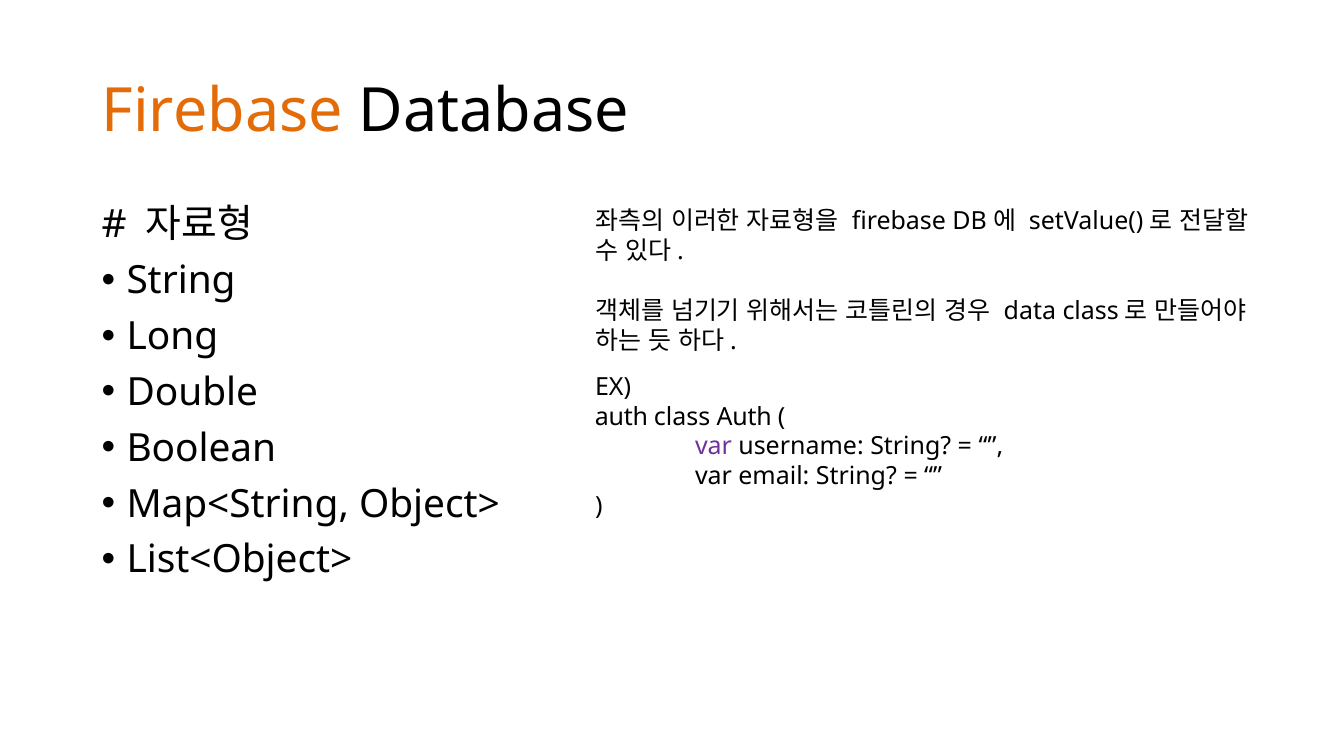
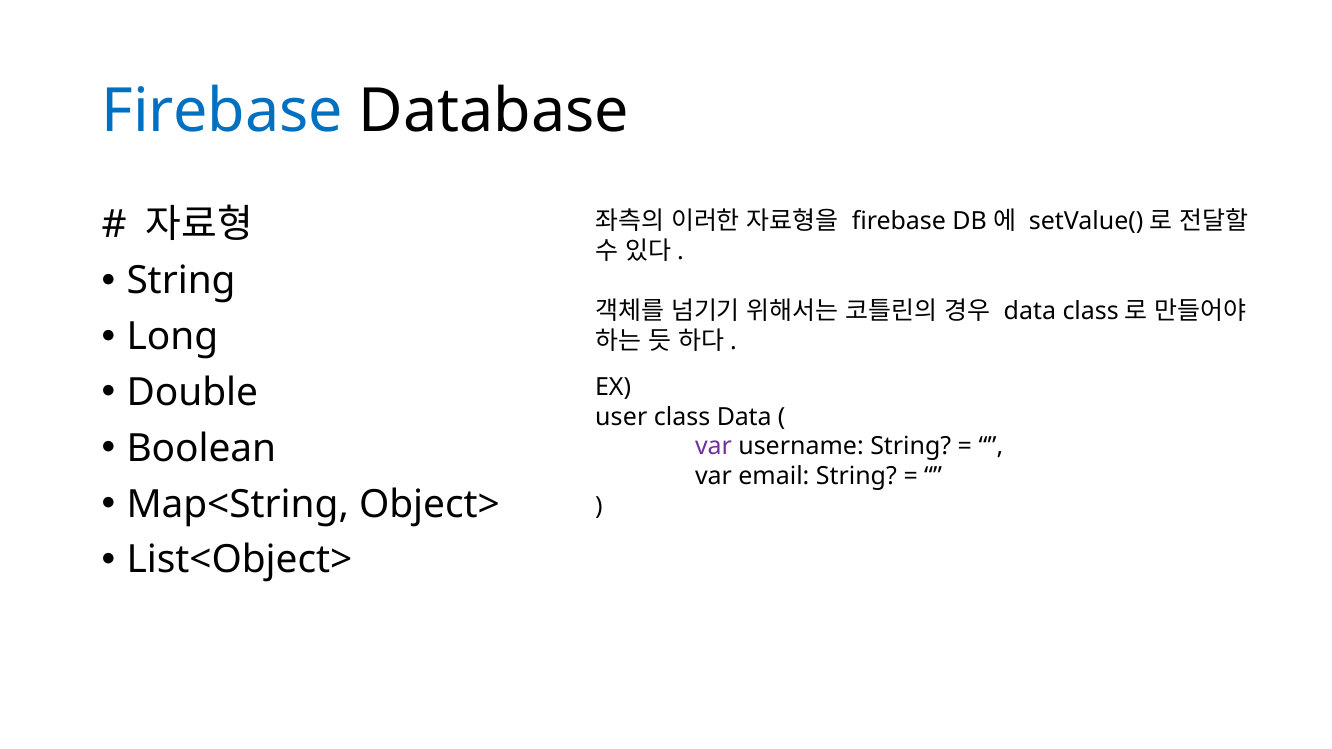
Firebase colour: orange -> blue (222, 112)
auth: auth -> user (621, 417)
class Auth: Auth -> Data (744, 417)
